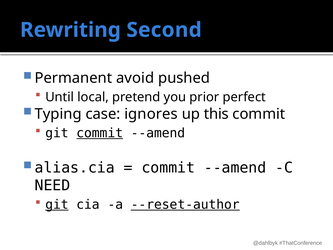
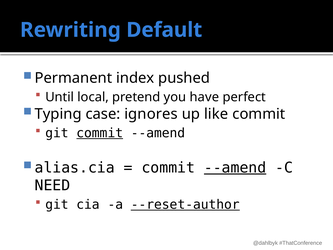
Second: Second -> Default (164, 30)
avoid: avoid -> index (135, 78)
prior: prior -> have (204, 97)
this: this -> like (216, 114)
--amend underline: none -> present (235, 167)
git underline: present -> none (57, 204)
